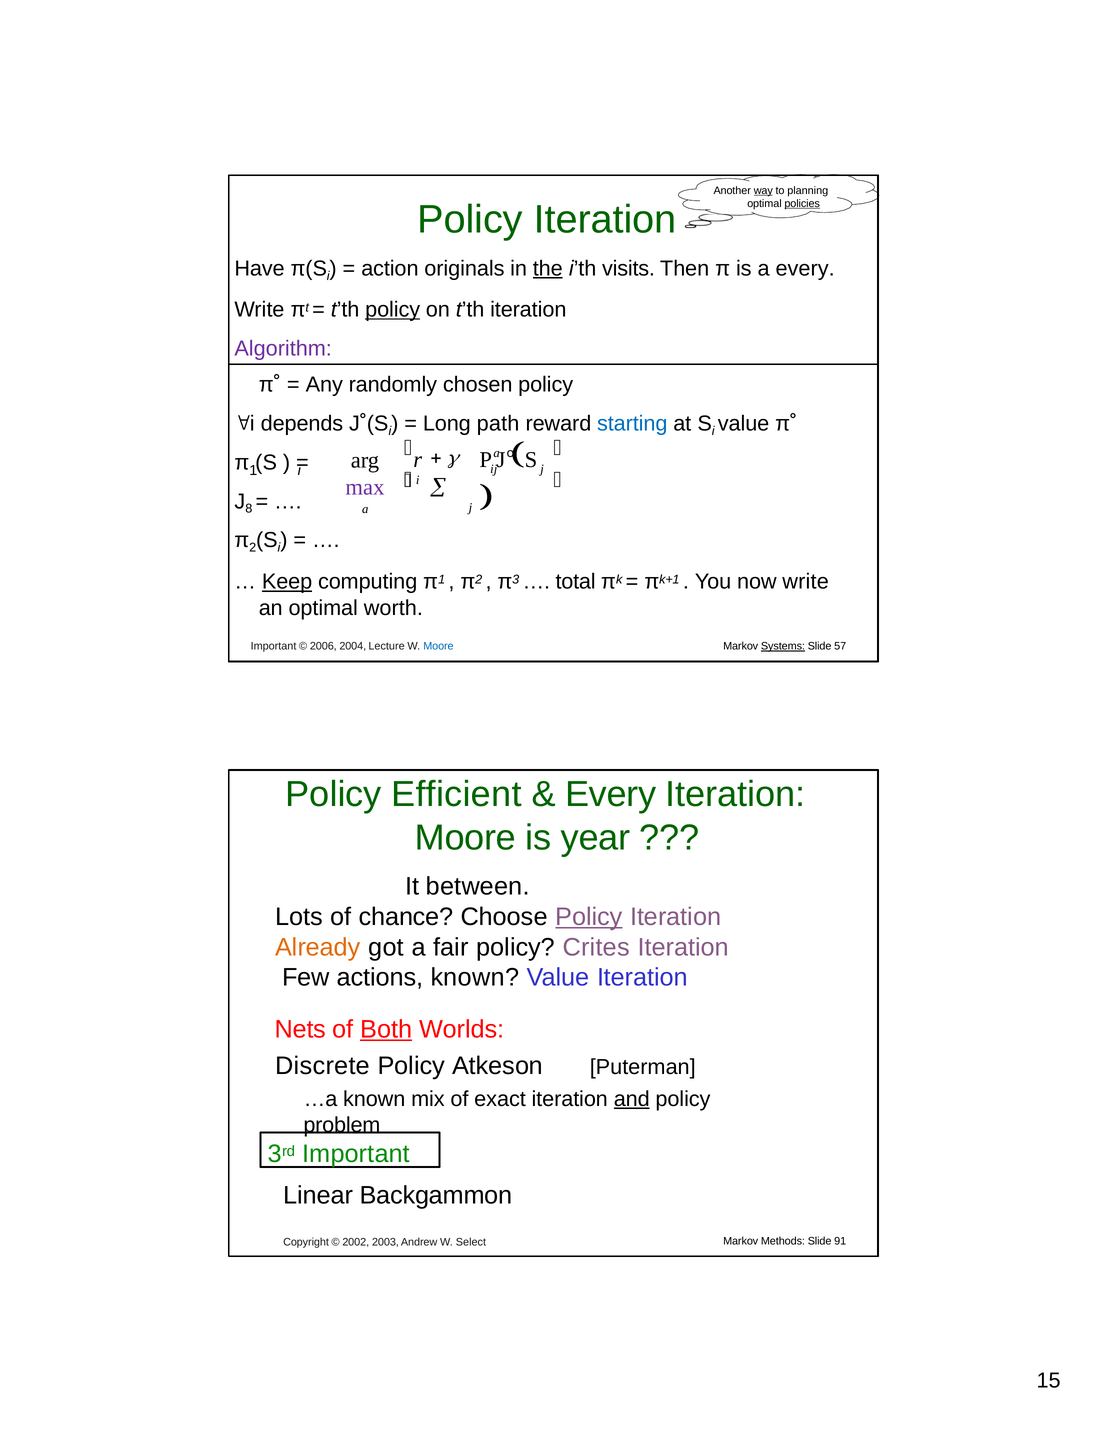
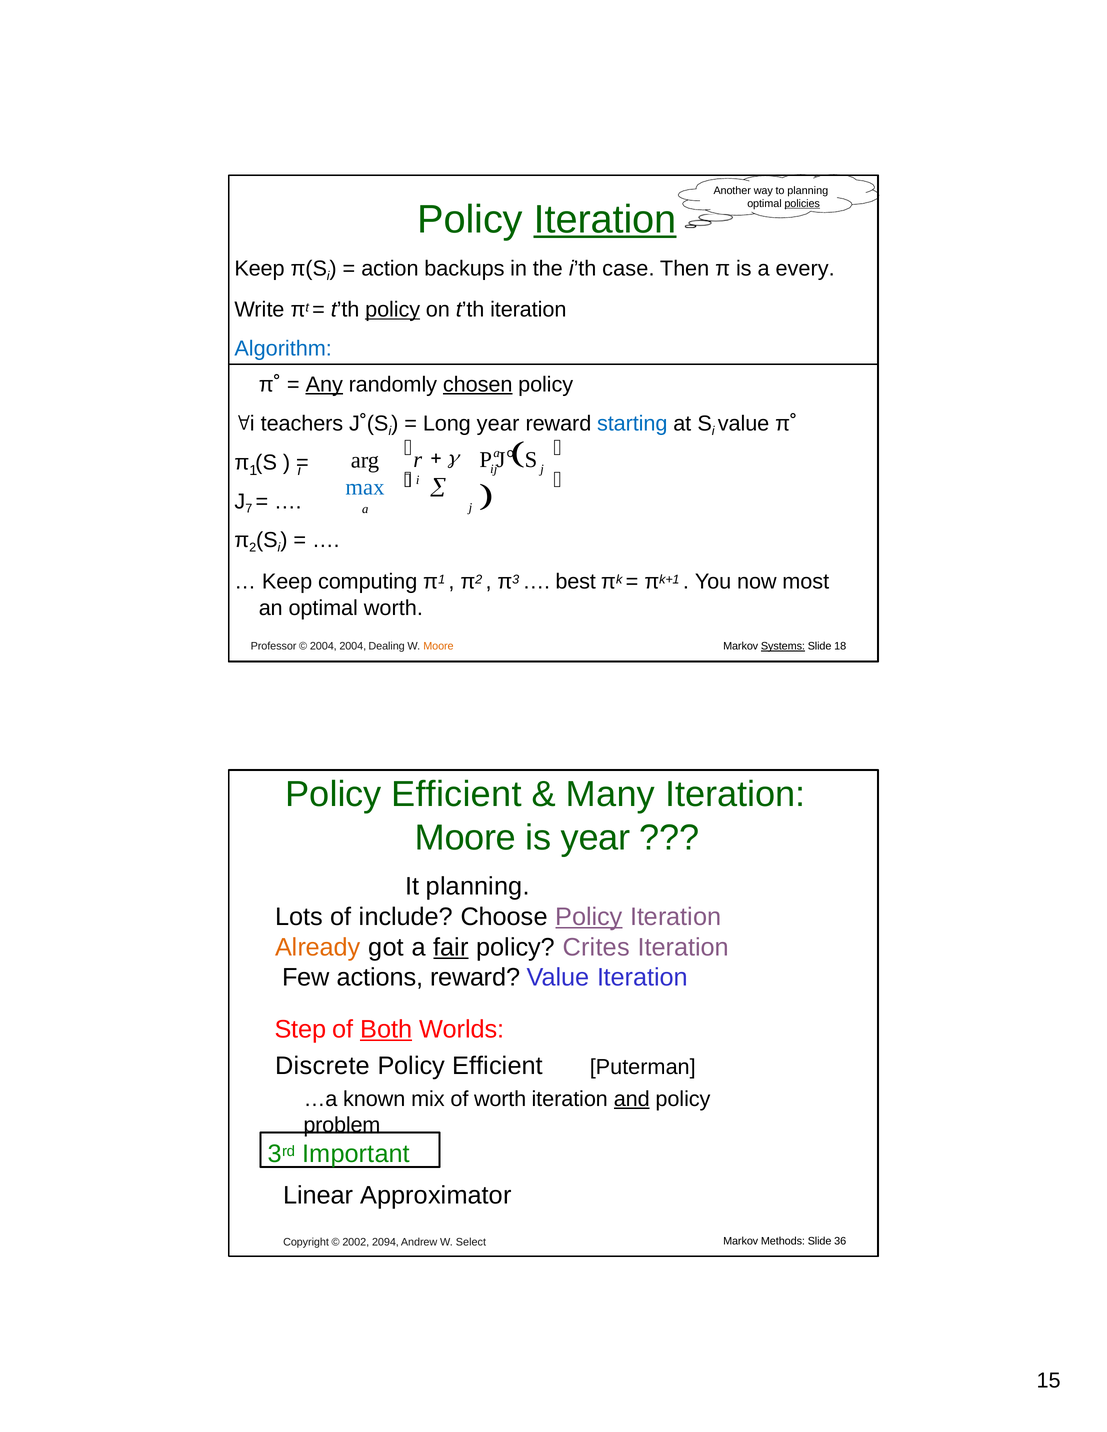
way underline: present -> none (763, 191)
Iteration underline: none -> present (605, 220)
Have: Have -> Keep (259, 269)
originals: originals -> backups (464, 269)
the underline: present -> none (548, 269)
visits: visits -> case (628, 269)
Algorithm colour: purple -> blue (283, 349)
Any underline: none -> present (324, 385)
chosen underline: none -> present (478, 385)
depends: depends -> teachers (302, 424)
Long path: path -> year (498, 424)
max colour: purple -> blue (365, 488)
8: 8 -> 7 (249, 509)
Keep underline: present -> none (287, 582)
total: total -> best (576, 582)
now write: write -> most (806, 582)
Important: Important -> Professor (274, 647)
2006: 2006 -> 2004 (323, 647)
Lecture: Lecture -> Dealing (387, 647)
Moore colour: blue -> orange (438, 647)
57: 57 -> 18 (840, 647)
Every: Every -> Many (610, 795)
It between: between -> planning (478, 887)
chance: chance -> include (406, 917)
fair underline: none -> present (451, 948)
actions known: known -> reward (475, 978)
Nets: Nets -> Step (300, 1030)
Atkeson: Atkeson -> Efficient (498, 1066)
of exact: exact -> worth (500, 1099)
Backgammon: Backgammon -> Approximator (436, 1196)
91: 91 -> 36 (840, 1242)
2003: 2003 -> 2094 (385, 1243)
